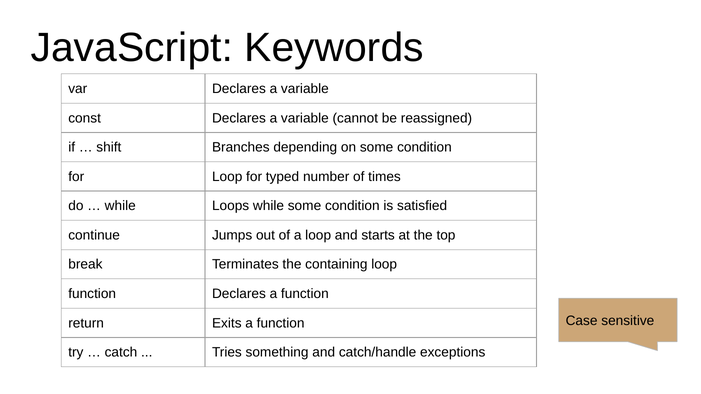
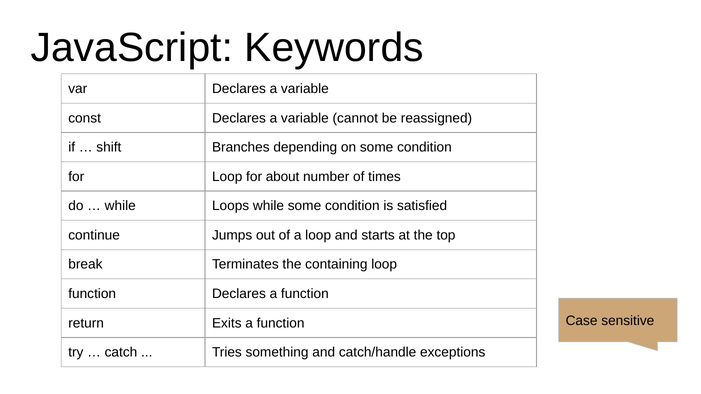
typed: typed -> about (283, 177)
